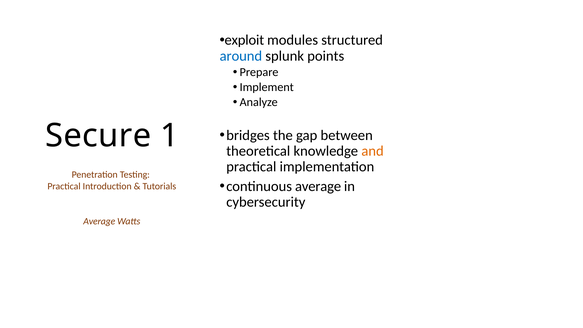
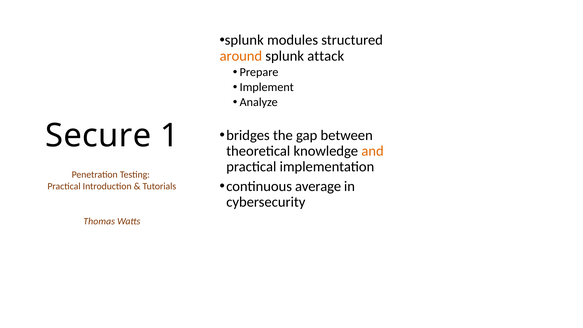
exploit: exploit -> splunk (244, 40)
around colour: blue -> orange (241, 56)
points: points -> attack (326, 56)
Average: Average -> Thomas (99, 221)
